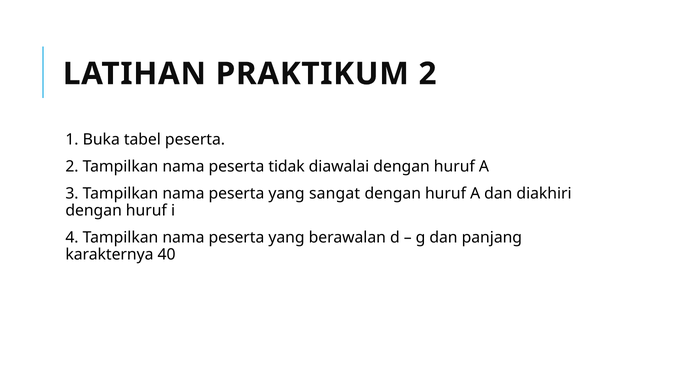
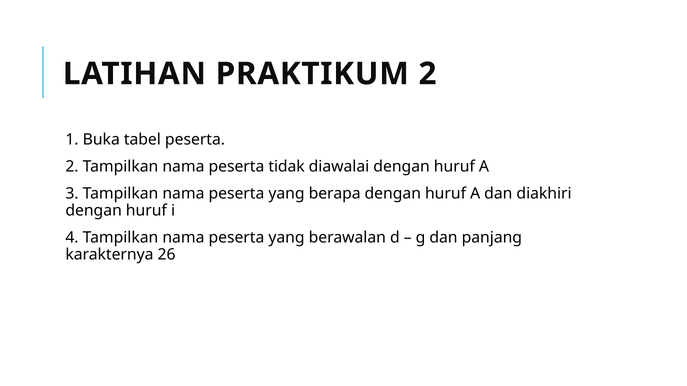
sangat: sangat -> berapa (335, 194)
40: 40 -> 26 (167, 255)
